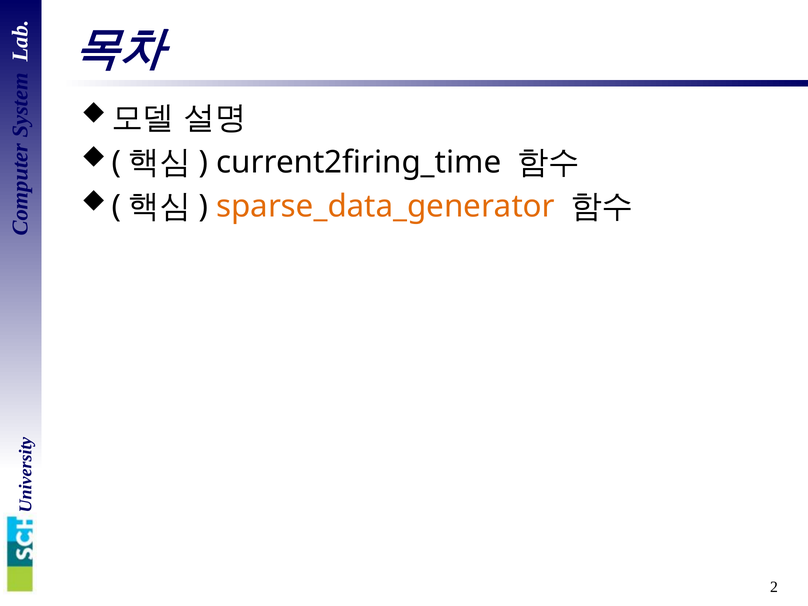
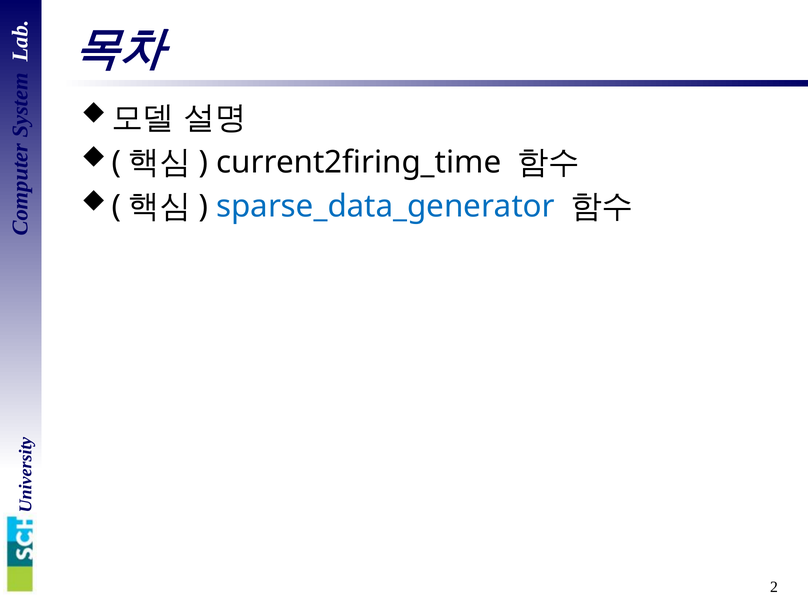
sparse_data_generator colour: orange -> blue (385, 206)
